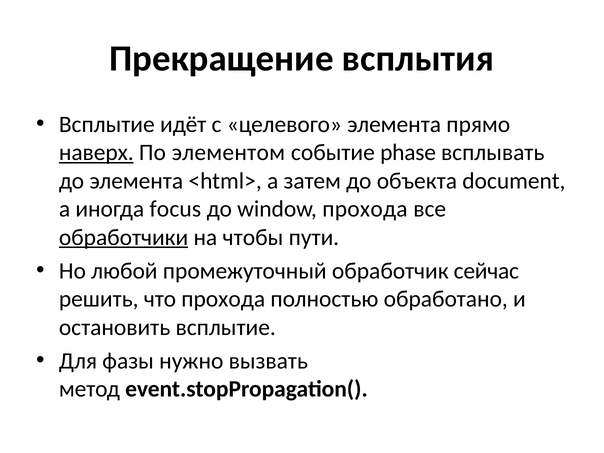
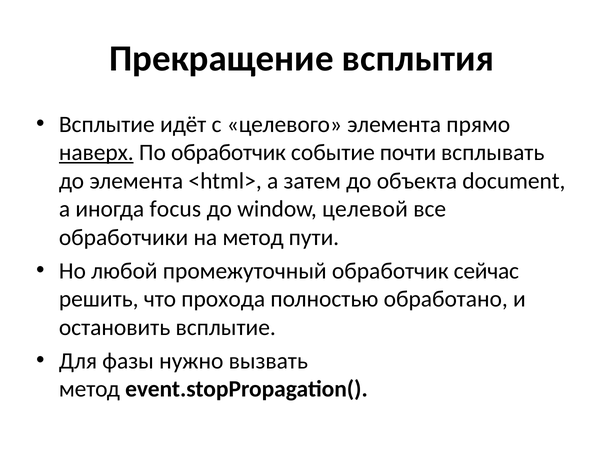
По элементом: элементом -> обработчик (229, 153)
phase: phase -> почти (408, 153)
window прохода: прохода -> целевой (365, 209)
обработчики underline: present -> none (124, 237)
на чтобы: чтобы -> метод (253, 237)
